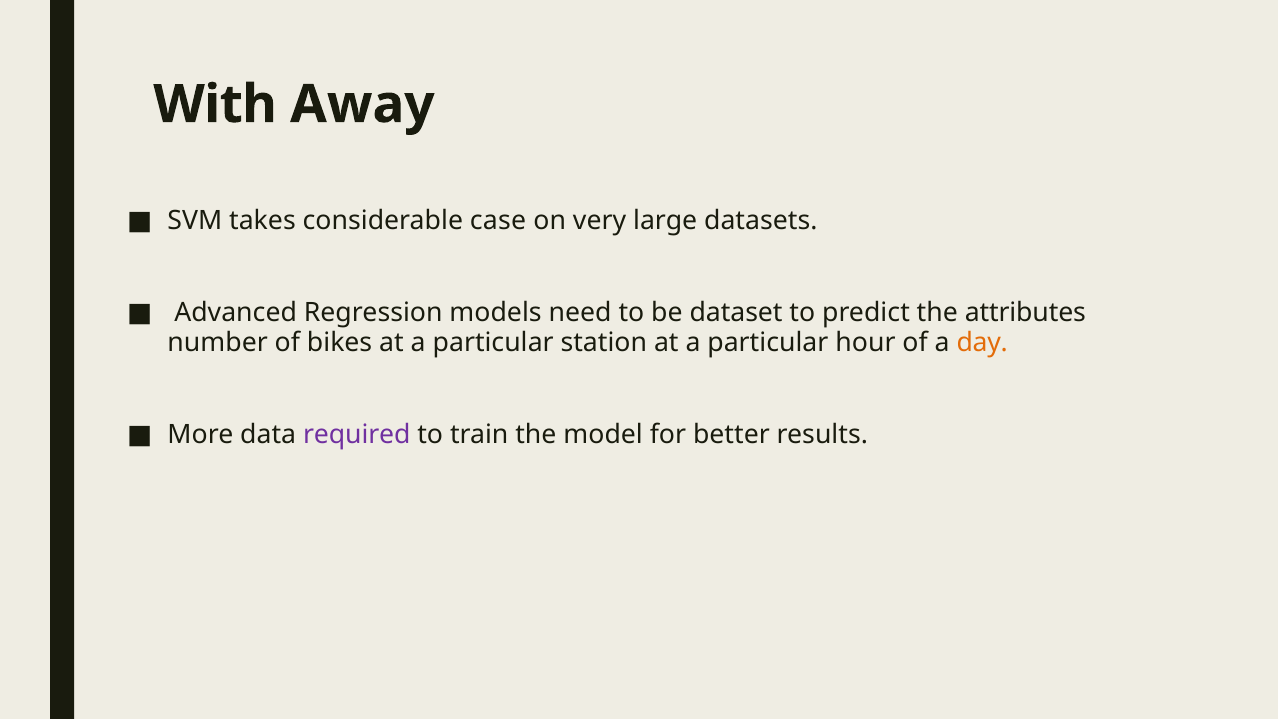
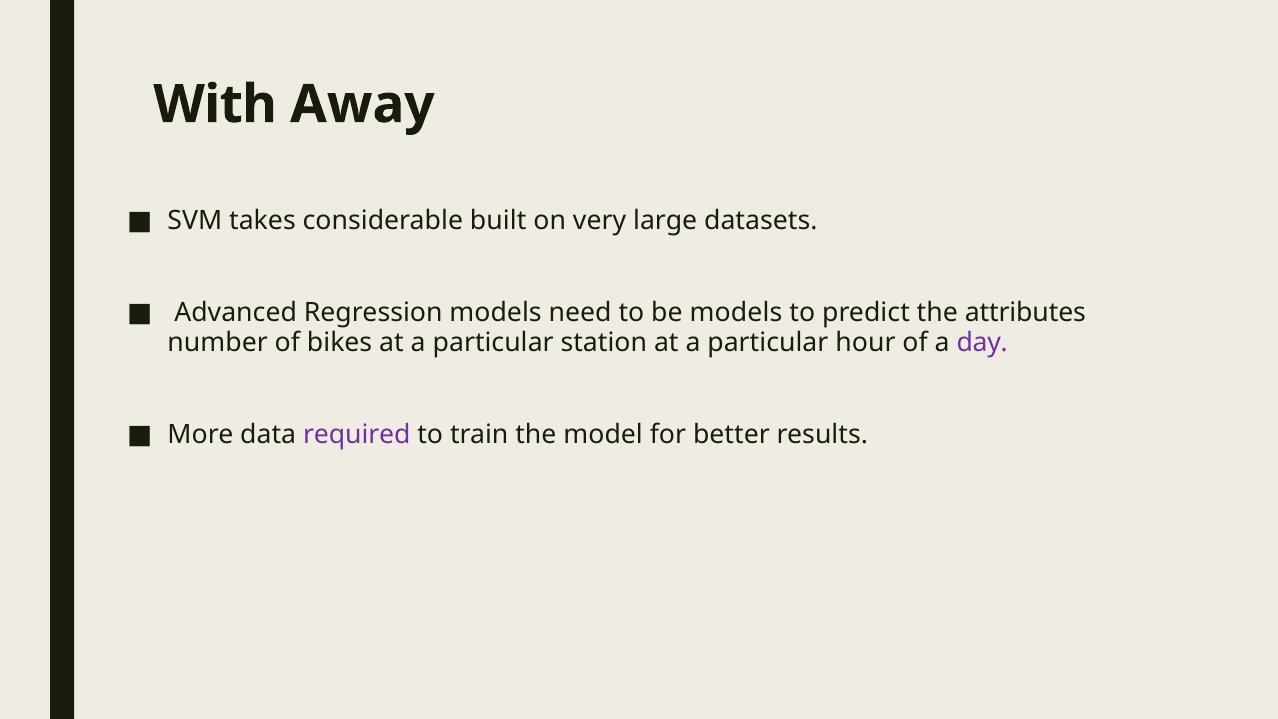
case: case -> built (498, 220)
be dataset: dataset -> models (736, 313)
day colour: orange -> purple (982, 343)
